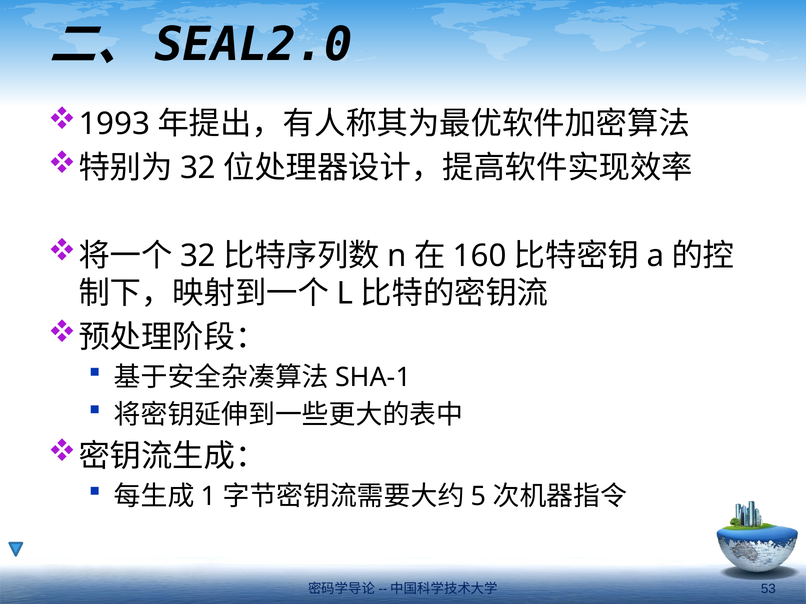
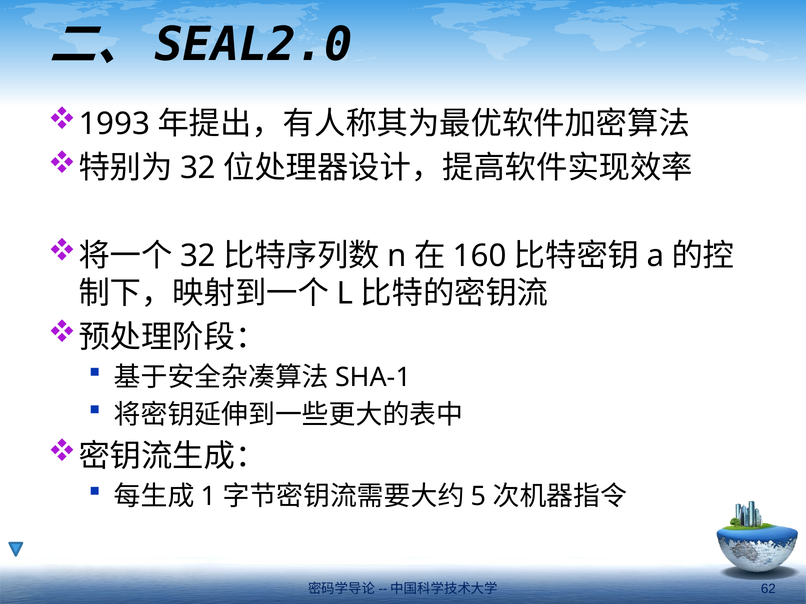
53: 53 -> 62 (768, 589)
